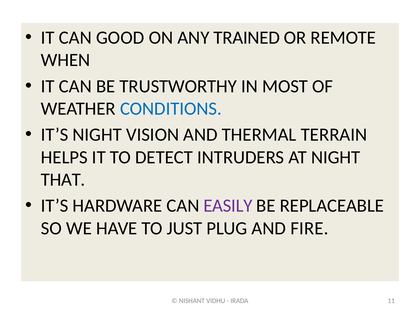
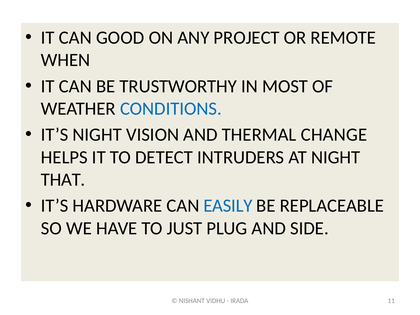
TRAINED: TRAINED -> PROJECT (247, 38)
TERRAIN: TERRAIN -> CHANGE (334, 135)
EASILY colour: purple -> blue (228, 206)
FIRE: FIRE -> SIDE (310, 228)
